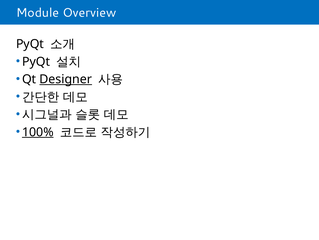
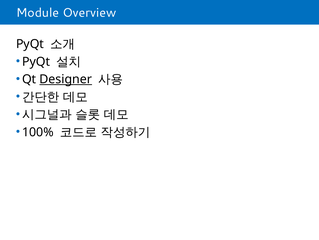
100% underline: present -> none (38, 132)
